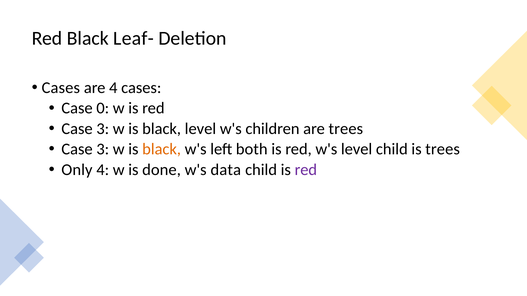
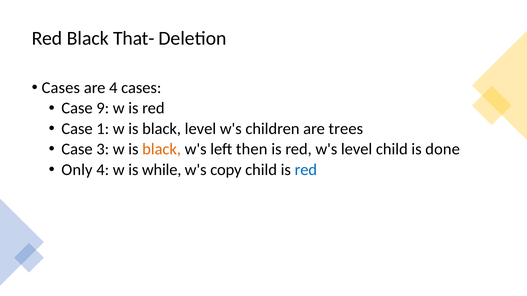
Leaf-: Leaf- -> That- (134, 38)
0: 0 -> 9 (103, 108)
3: 3 -> 1 (103, 129)
both: both -> then (252, 149)
is trees: trees -> done (443, 149)
done: done -> while (162, 170)
data: data -> copy (226, 170)
red colour: purple -> blue (306, 170)
